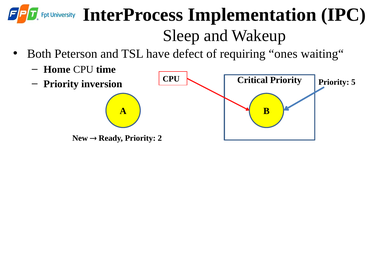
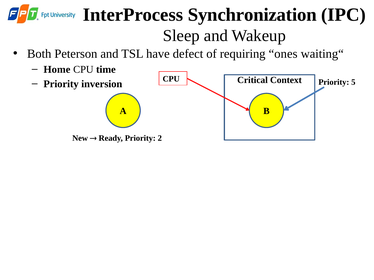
Implementation: Implementation -> Synchronization (252, 15)
Critical Priority: Priority -> Context (286, 80)
